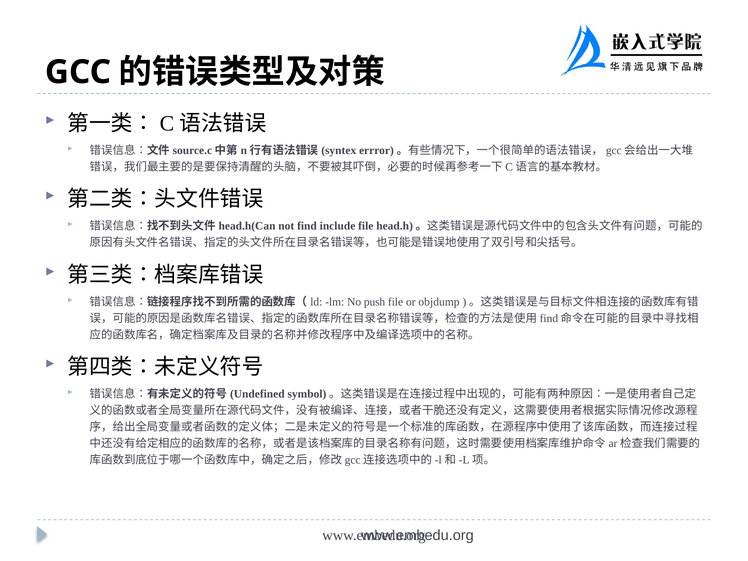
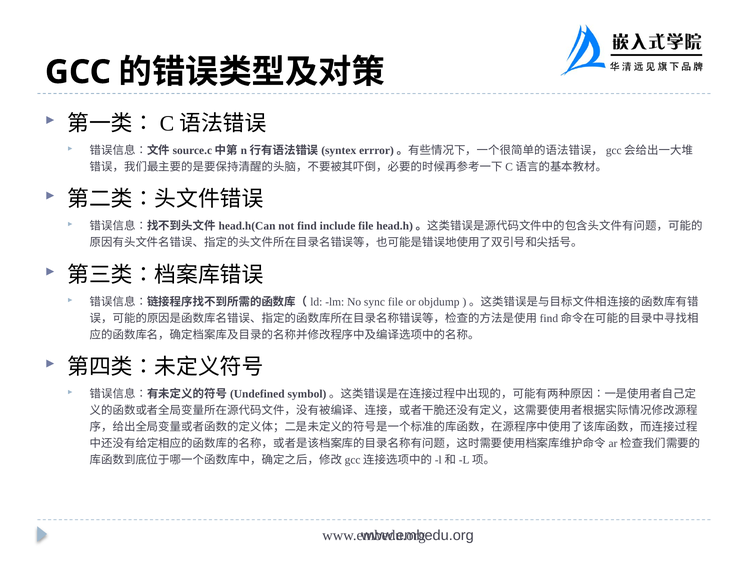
push: push -> sync (374, 302)
